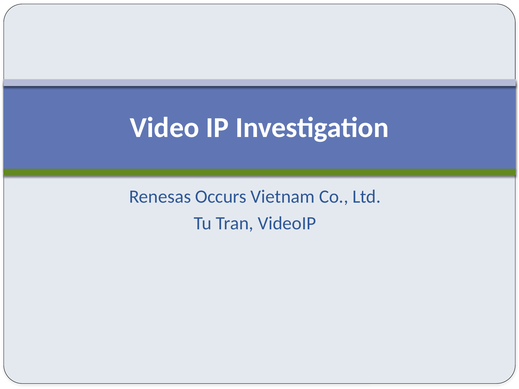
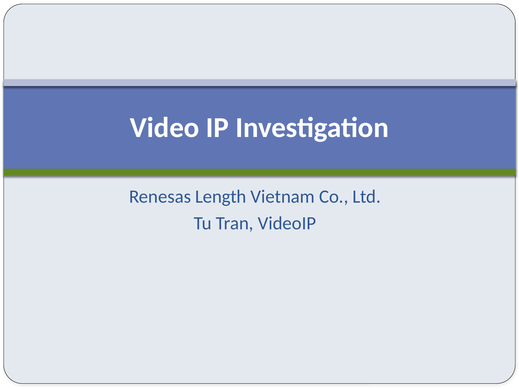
Occurs: Occurs -> Length (221, 197)
